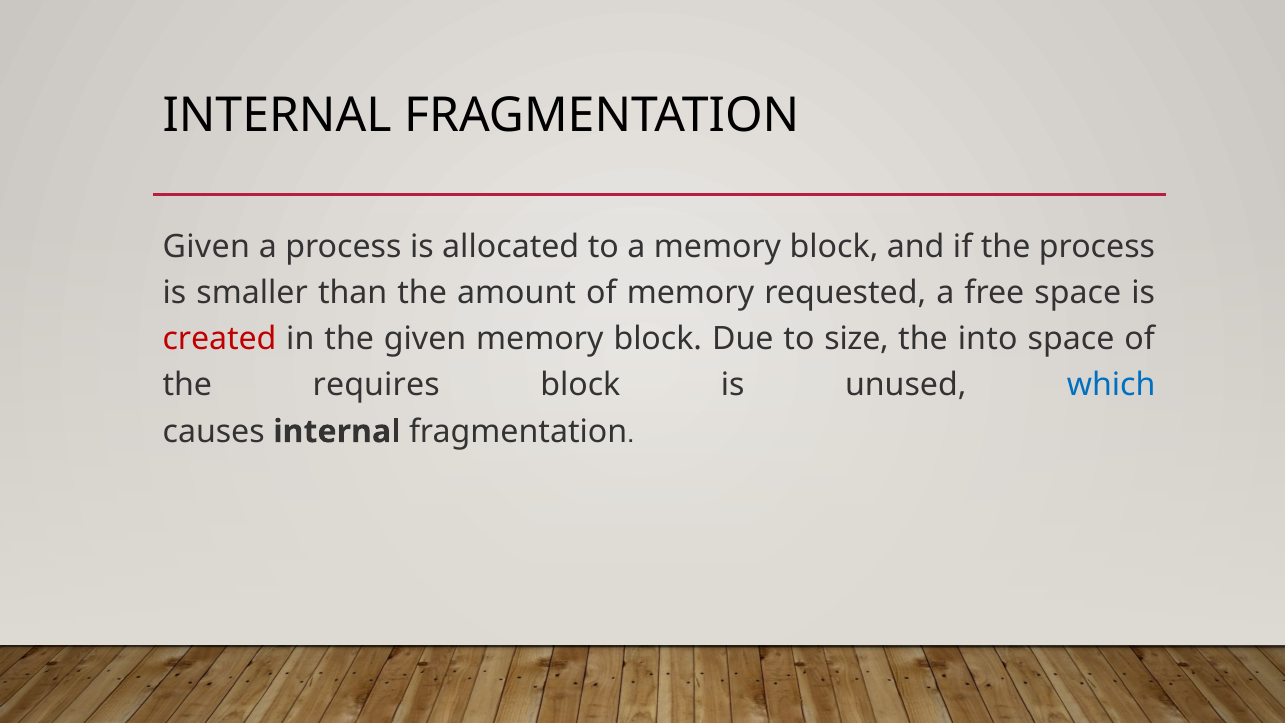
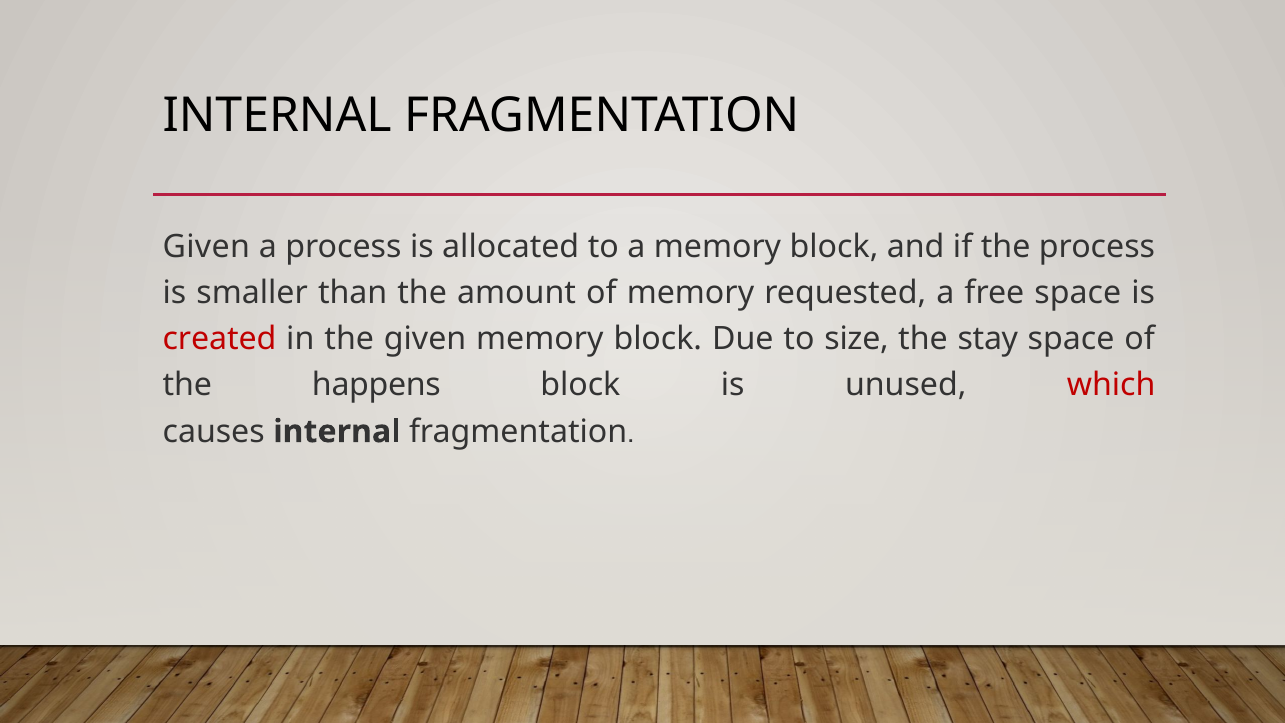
into: into -> stay (988, 339)
requires: requires -> happens (376, 385)
which colour: blue -> red (1111, 385)
